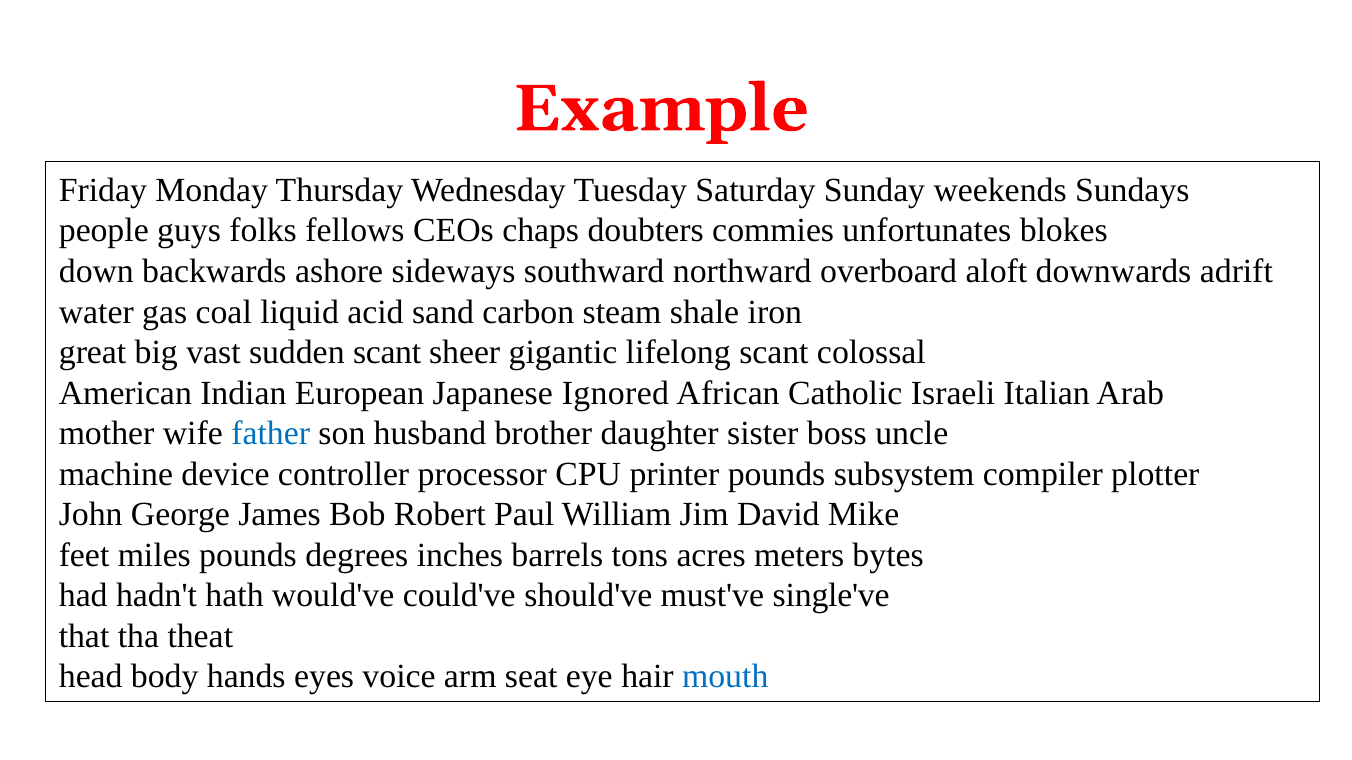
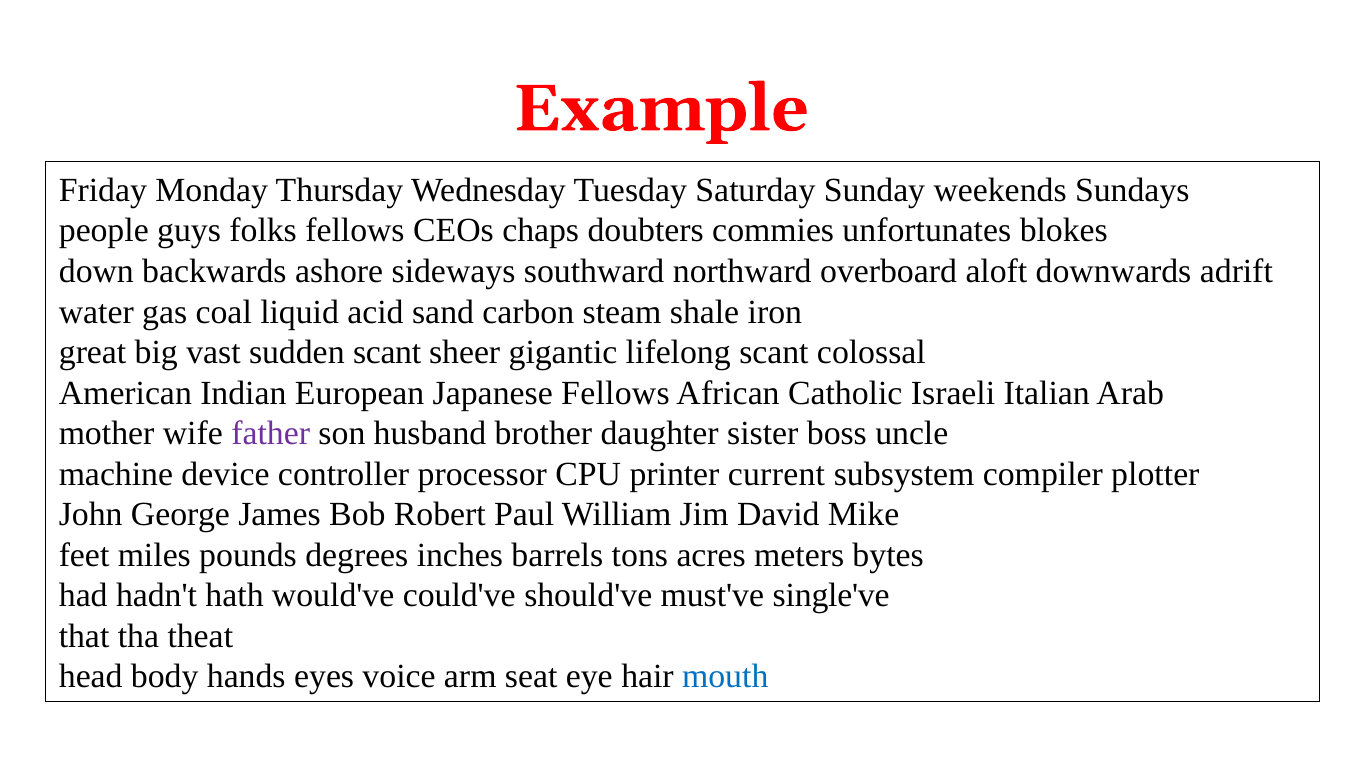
Japanese Ignored: Ignored -> Fellows (615, 393)
father colour: blue -> purple (271, 434)
printer pounds: pounds -> current (776, 474)
